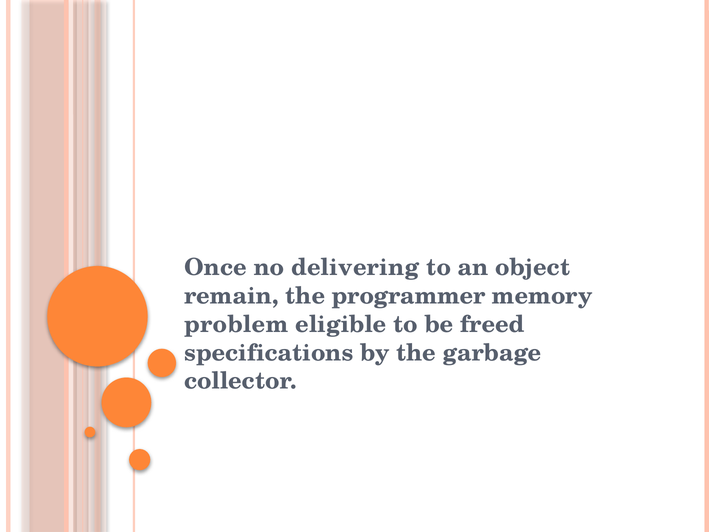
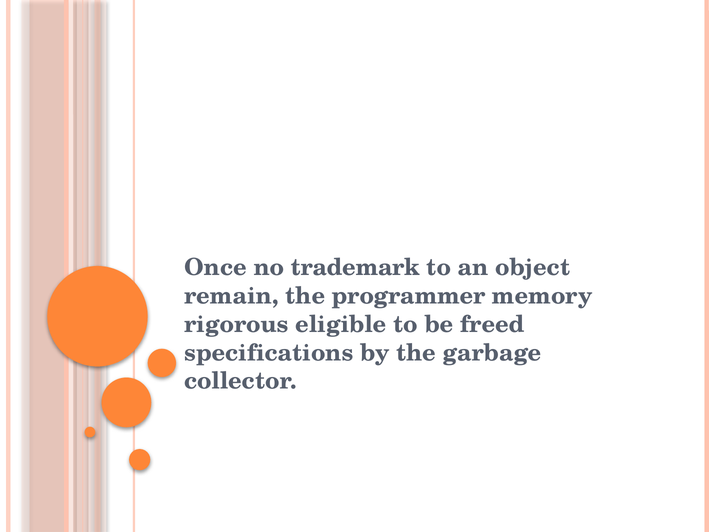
delivering: delivering -> trademark (355, 267)
problem: problem -> rigorous (236, 324)
